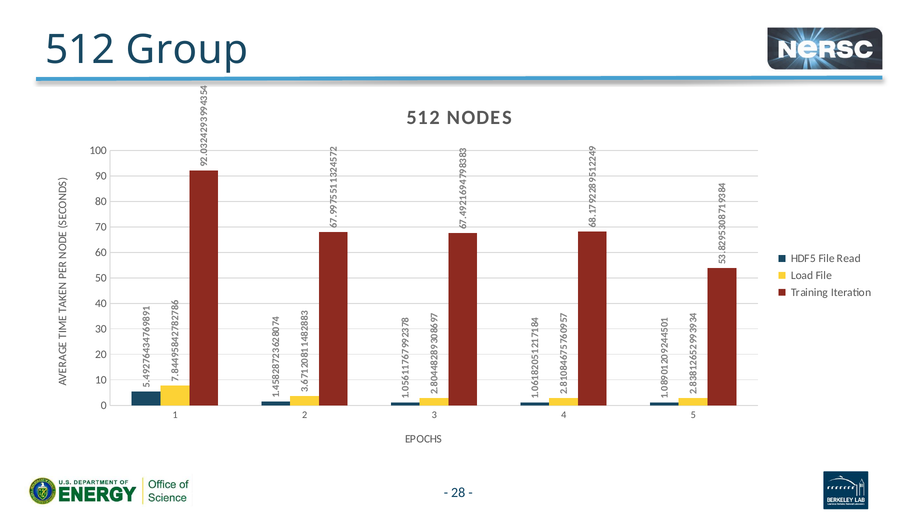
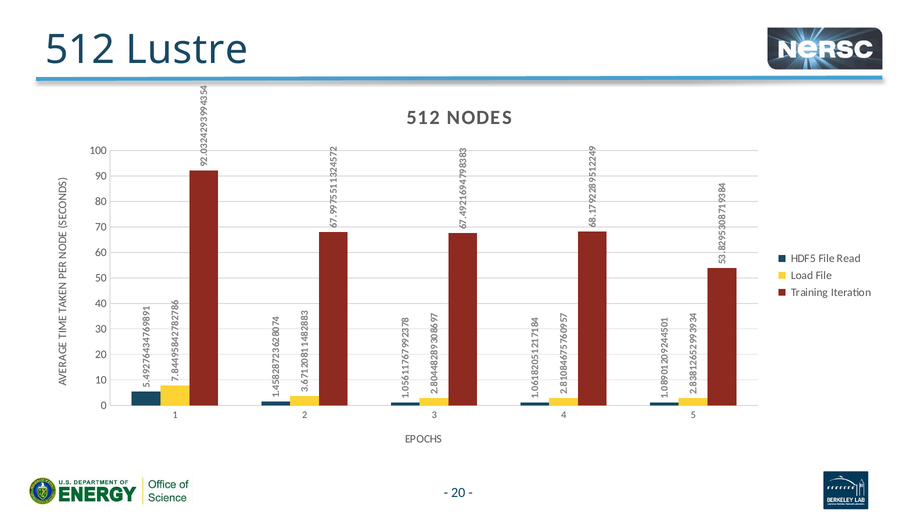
Group: Group -> Lustre (187, 50)
28: 28 -> 20 (458, 492)
